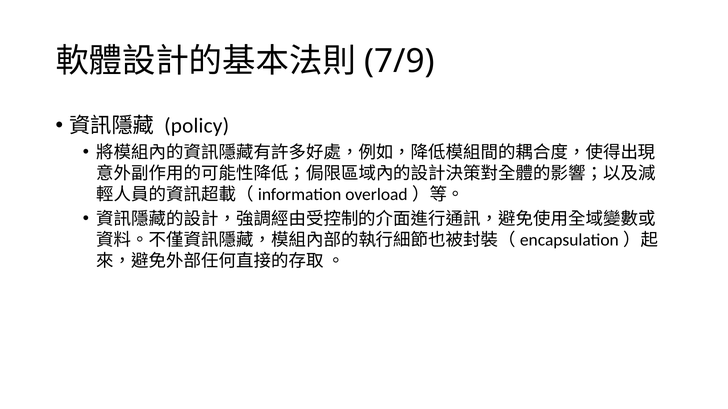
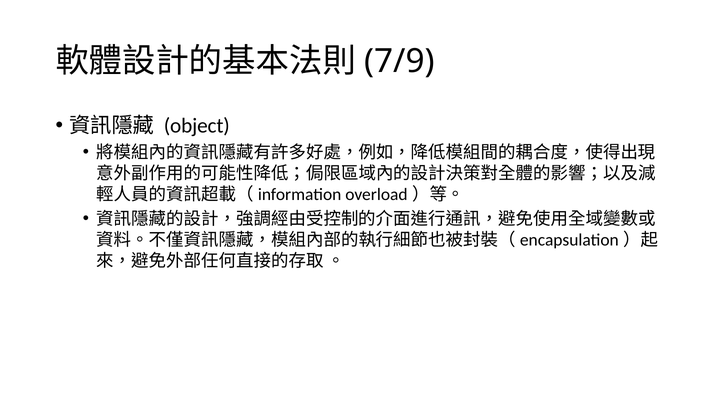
policy: policy -> object (197, 126)
